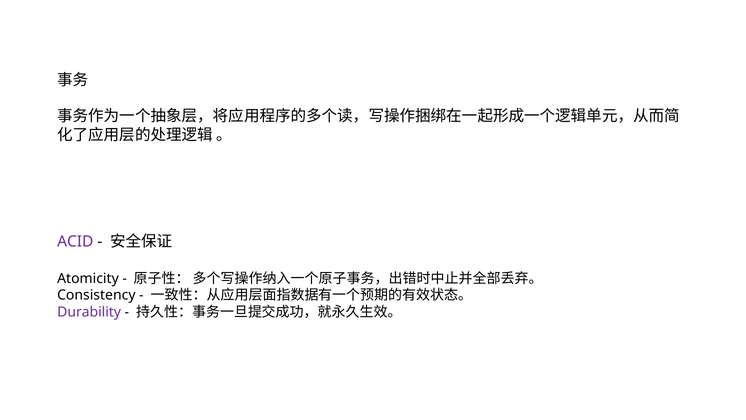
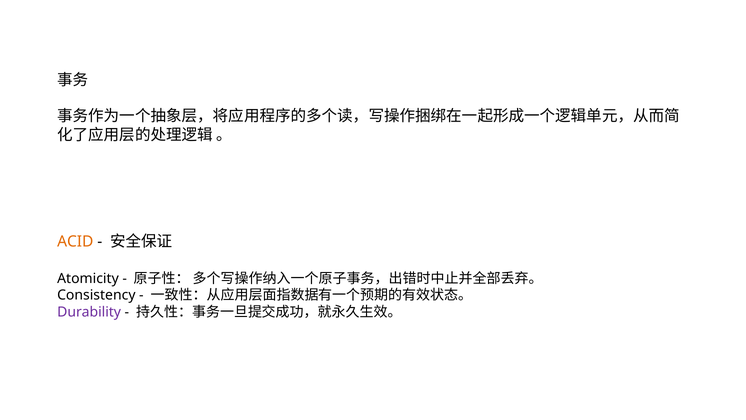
ACID colour: purple -> orange (75, 242)
